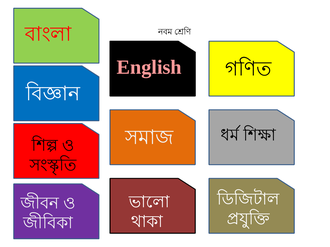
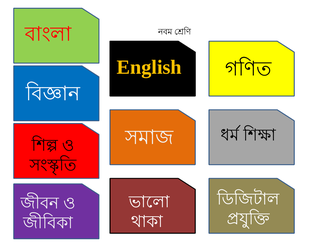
English colour: pink -> yellow (149, 67)
